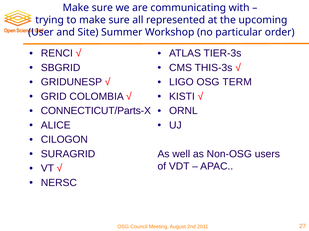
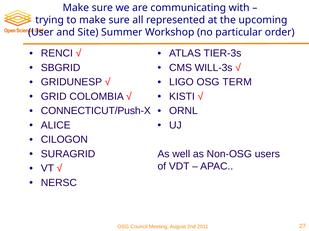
THIS-3s: THIS-3s -> WILL-3s (214, 68)
CONNECTICUT/Parts-X: CONNECTICUT/Parts-X -> CONNECTICUT/Push-X (96, 111)
